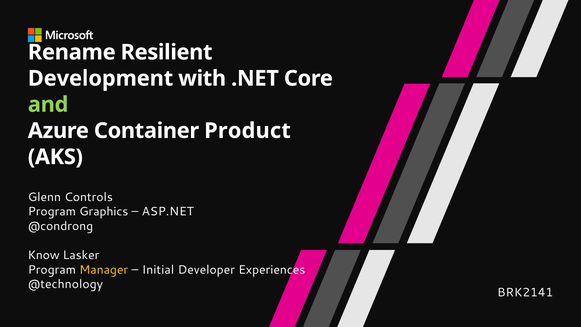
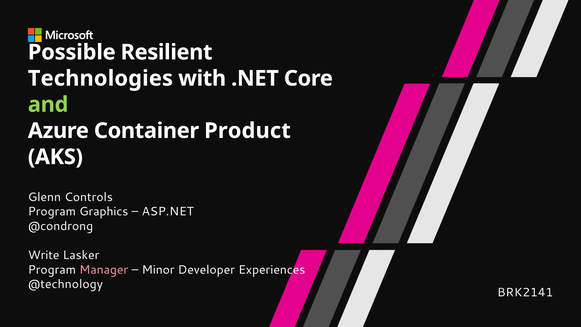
Rename: Rename -> Possible (72, 52)
Development: Development -> Technologies (100, 78)
Know: Know -> Write (44, 255)
Manager colour: yellow -> pink (104, 270)
Initial: Initial -> Minor (158, 270)
